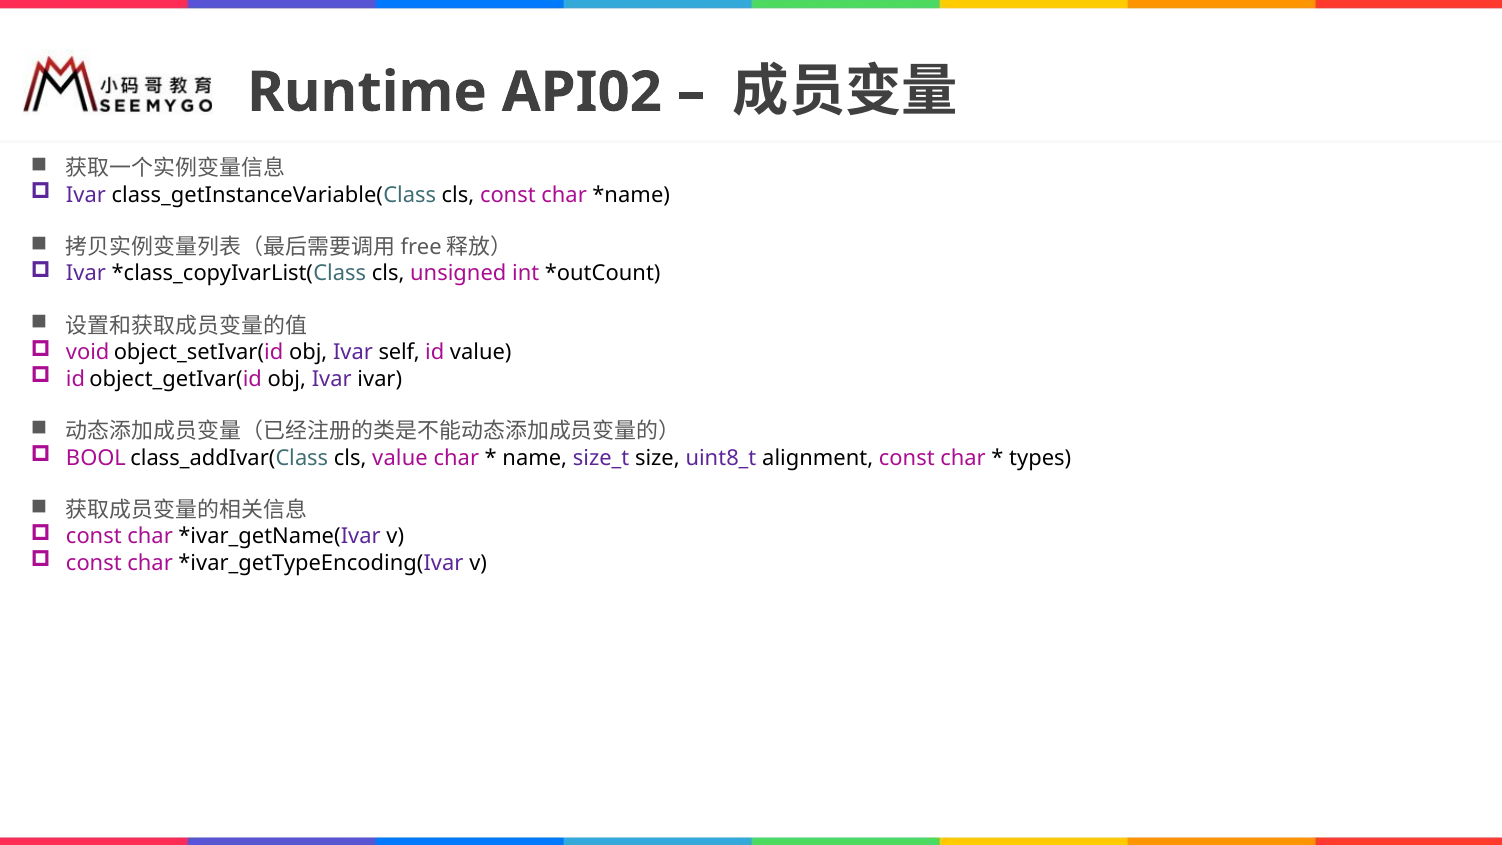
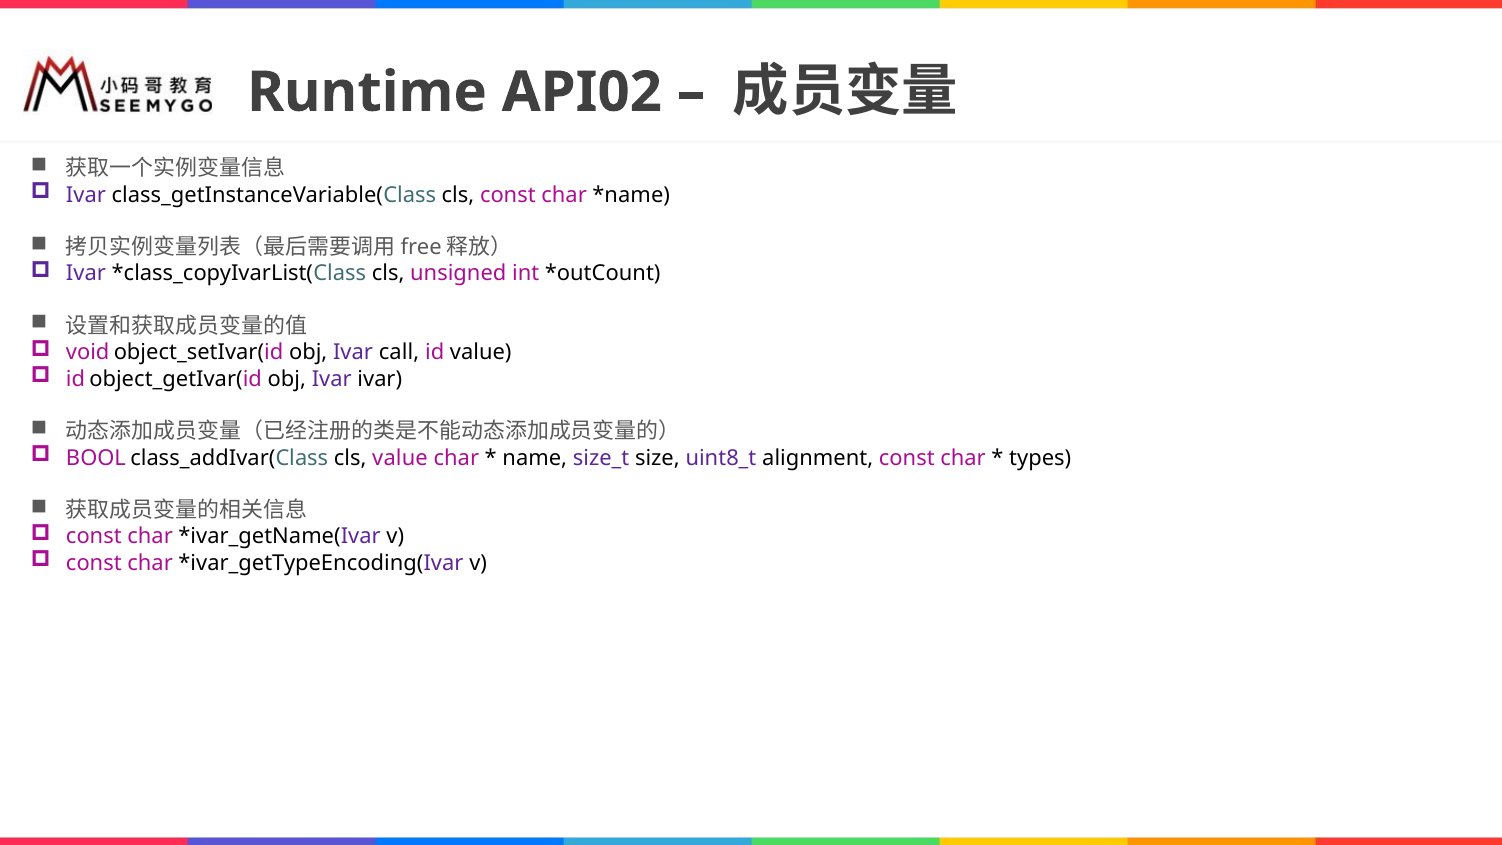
self: self -> call (399, 353)
